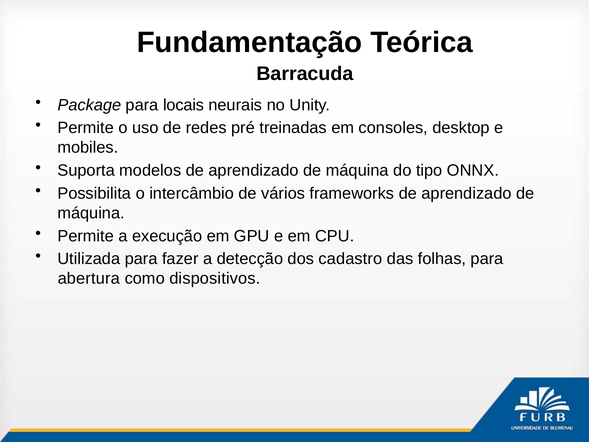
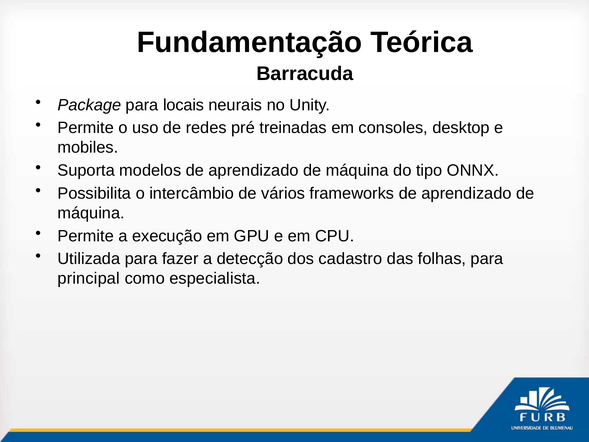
abertura: abertura -> principal (89, 278)
dispositivos: dispositivos -> especialista (215, 278)
